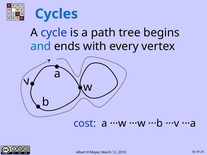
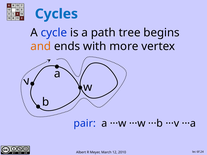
and colour: blue -> orange (41, 46)
every: every -> more (124, 46)
cost: cost -> pair (85, 124)
